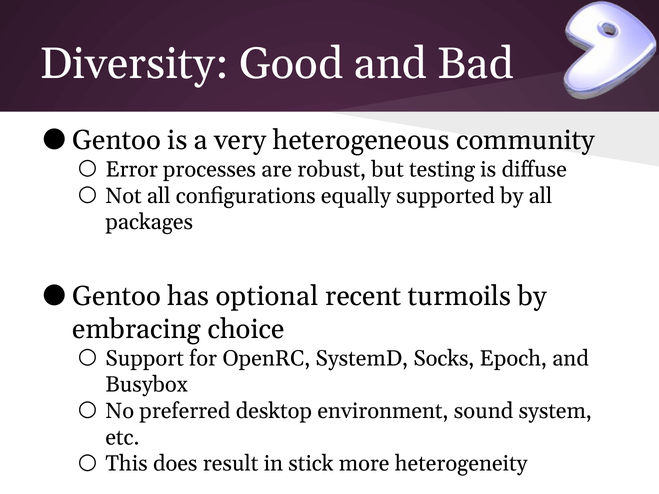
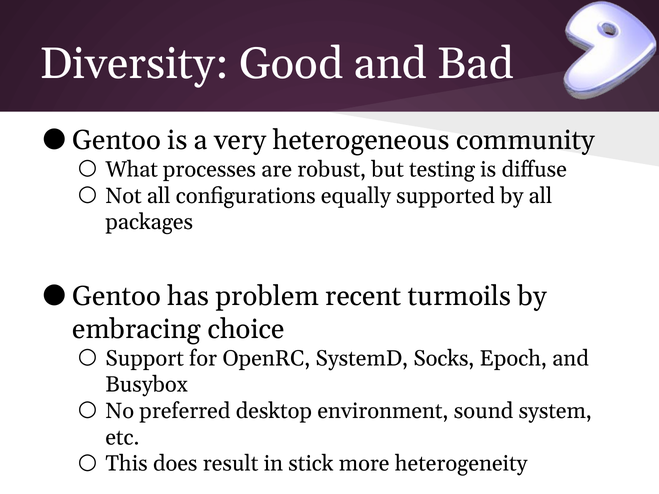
Error: Error -> What (132, 170)
optional: optional -> problem (267, 296)
